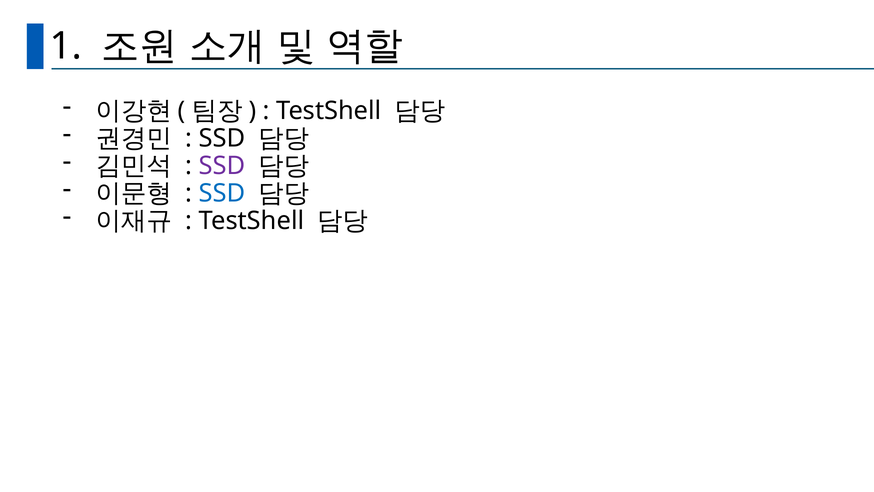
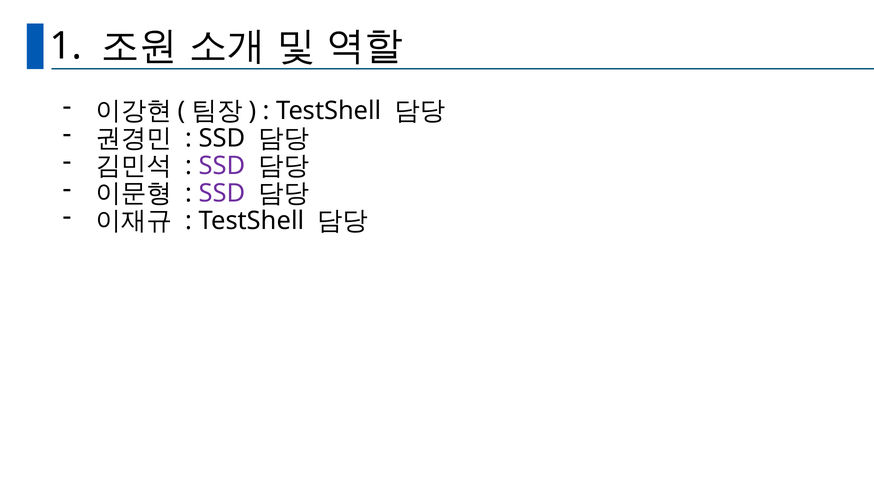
SSD colour: blue -> purple (222, 193)
